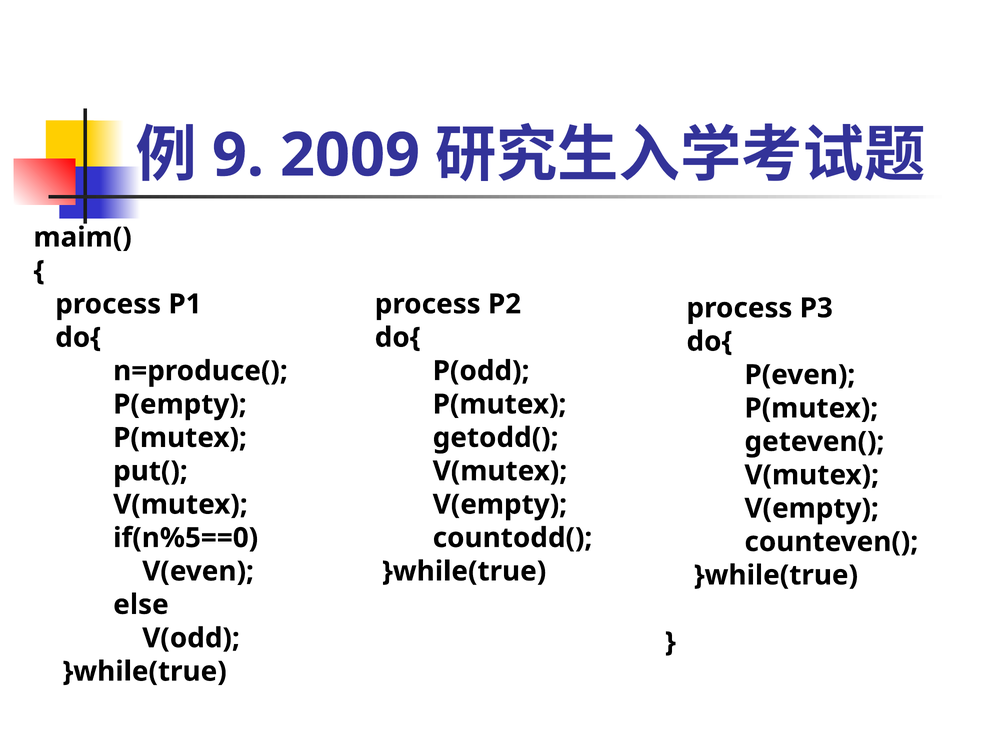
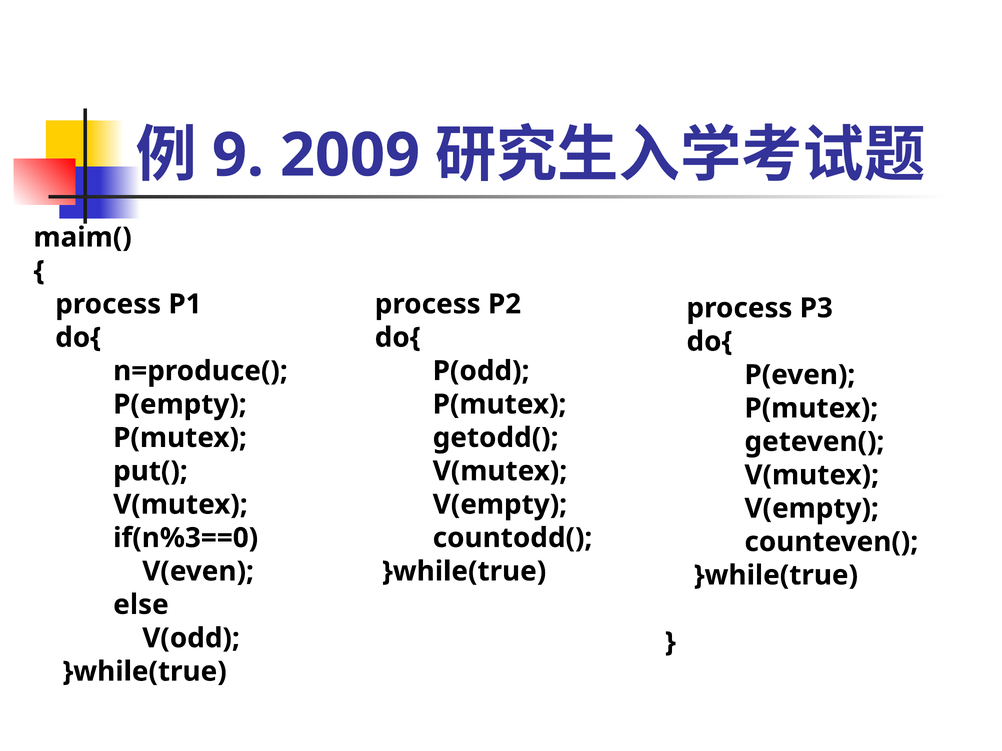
if(n%5==0: if(n%5==0 -> if(n%3==0 (186, 538)
